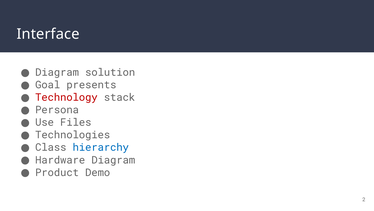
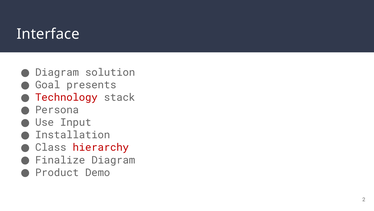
Files: Files -> Input (76, 122)
Technologies: Technologies -> Installation (73, 135)
hierarchy colour: blue -> red (101, 147)
Hardware: Hardware -> Finalize (60, 160)
